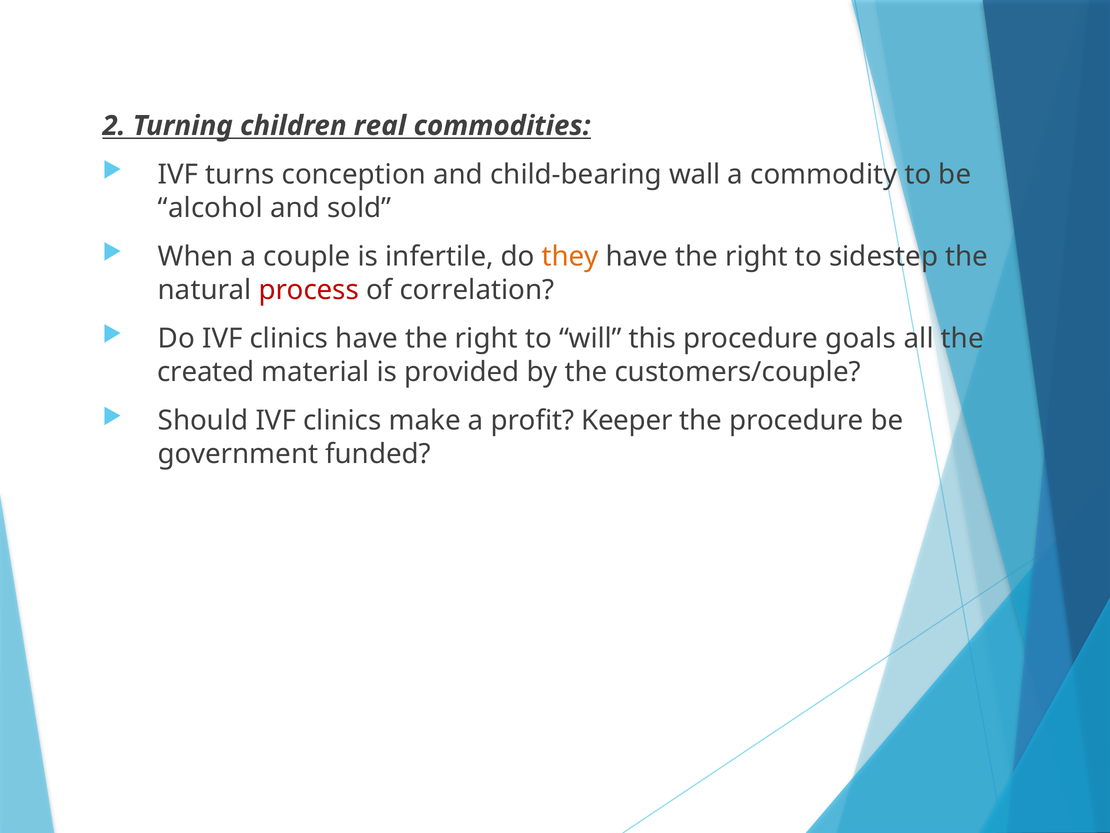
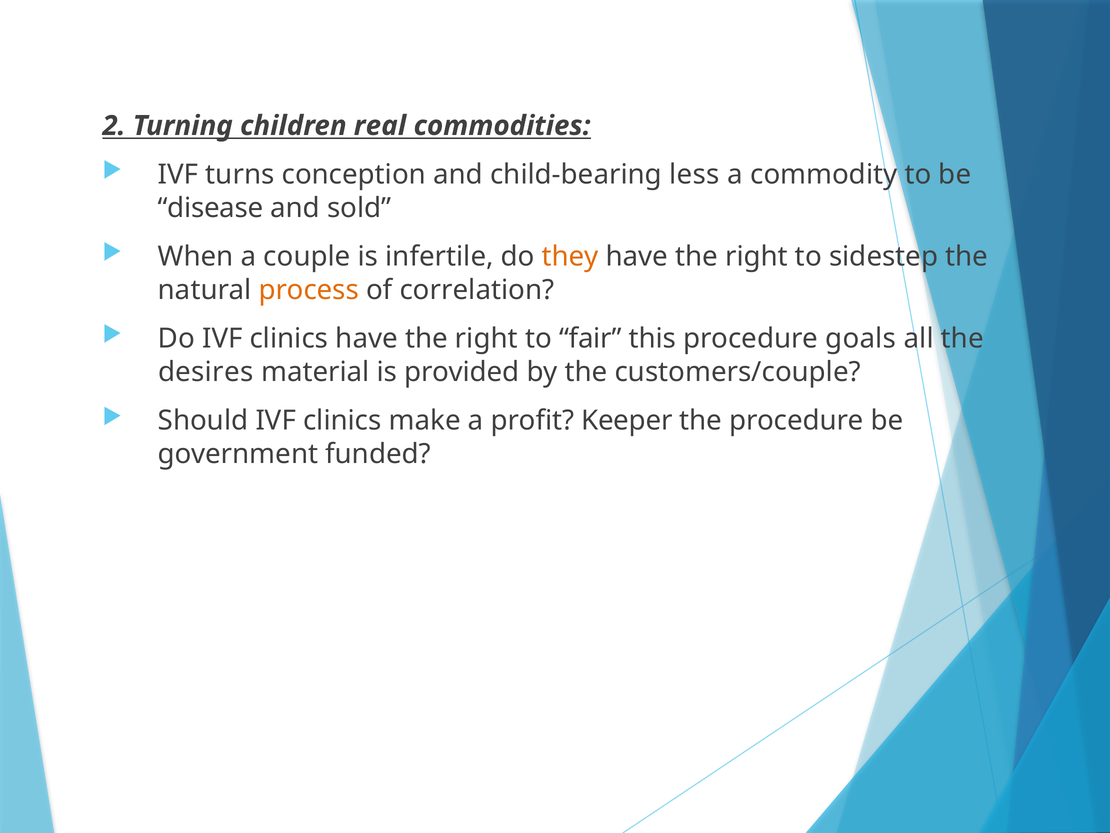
wall: wall -> less (695, 174)
alcohol: alcohol -> disease (211, 208)
process colour: red -> orange (309, 290)
will: will -> fair (590, 338)
created: created -> desires (206, 372)
